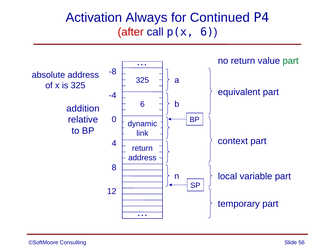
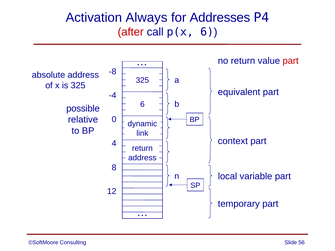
Continued: Continued -> Addresses (220, 18)
part colour: green -> red (291, 61)
addition: addition -> possible (83, 109)
